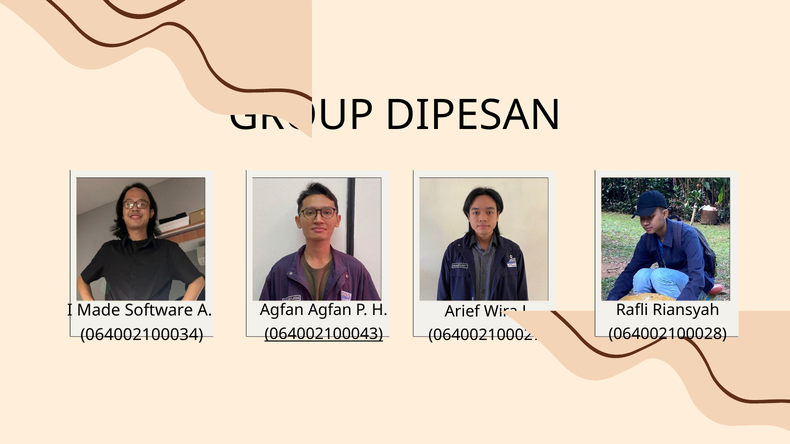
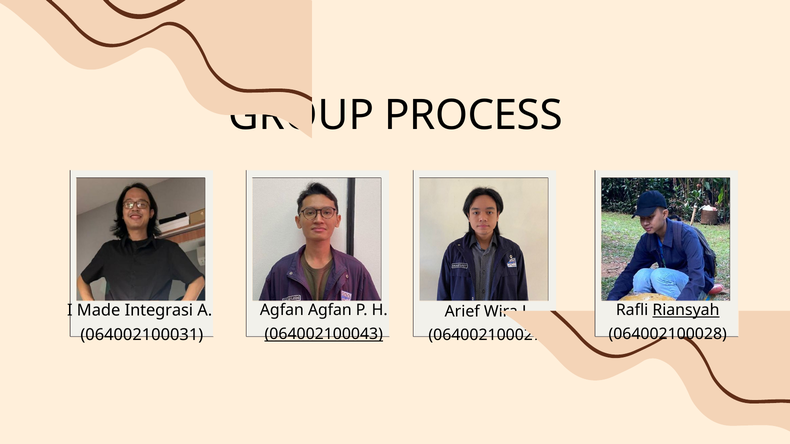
DIPESAN: DIPESAN -> PROCESS (474, 115)
Software: Software -> Integrasi (159, 311)
Riansyah underline: none -> present (686, 310)
064002100034: 064002100034 -> 064002100031 (142, 335)
